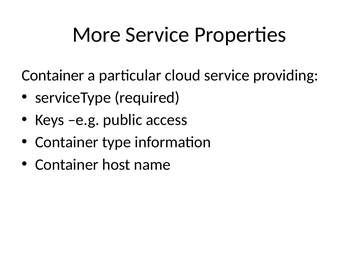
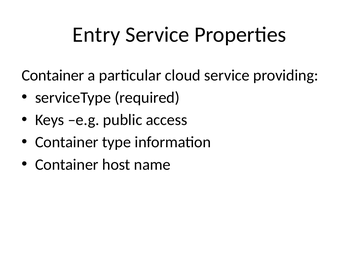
More: More -> Entry (96, 35)
